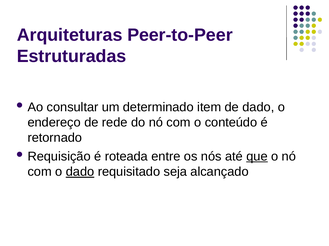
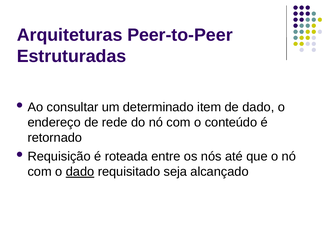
que underline: present -> none (257, 157)
